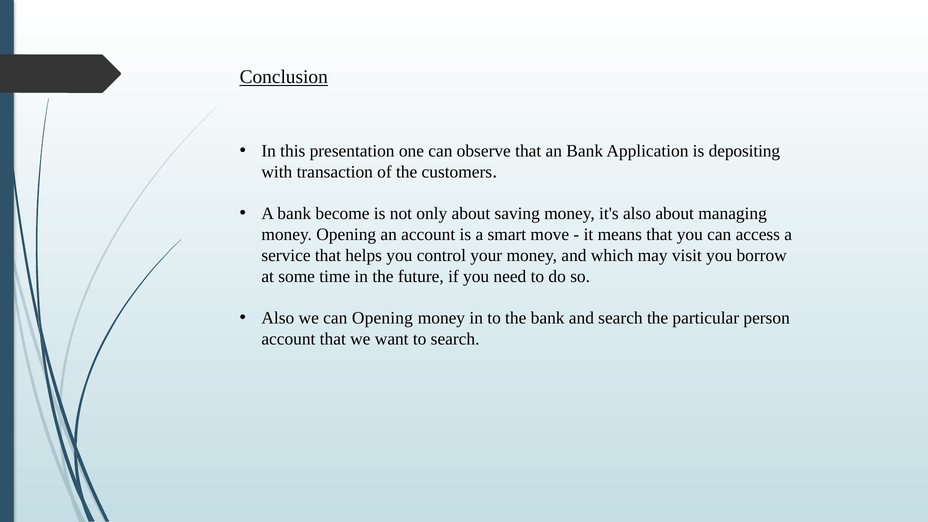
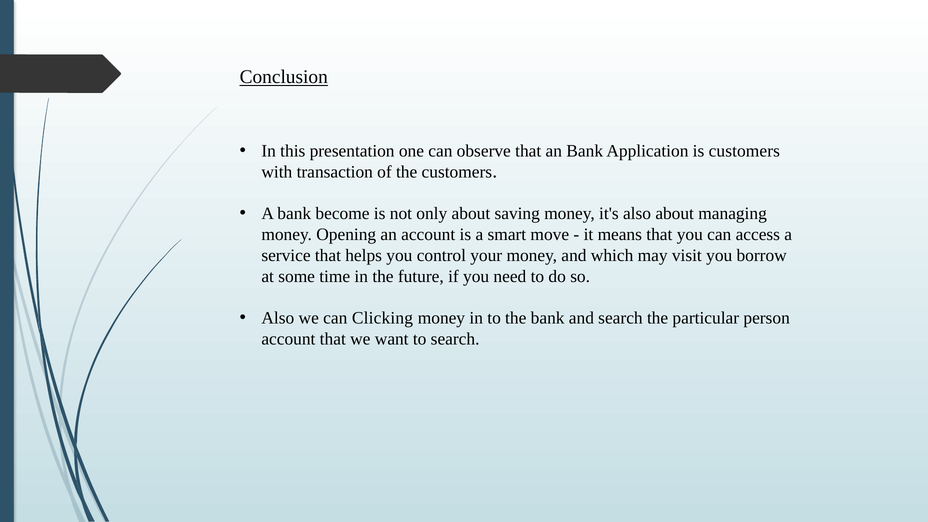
is depositing: depositing -> customers (744, 151)
can Opening: Opening -> Clicking (382, 318)
